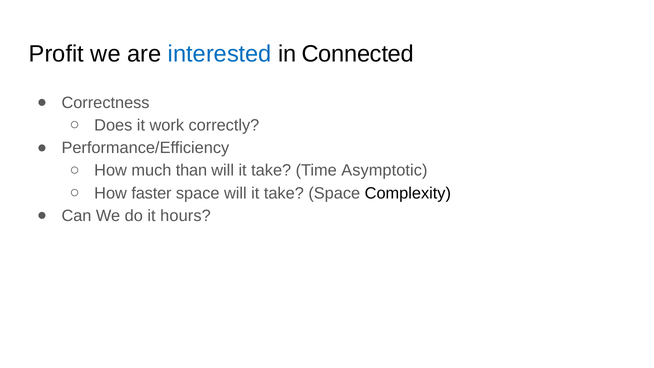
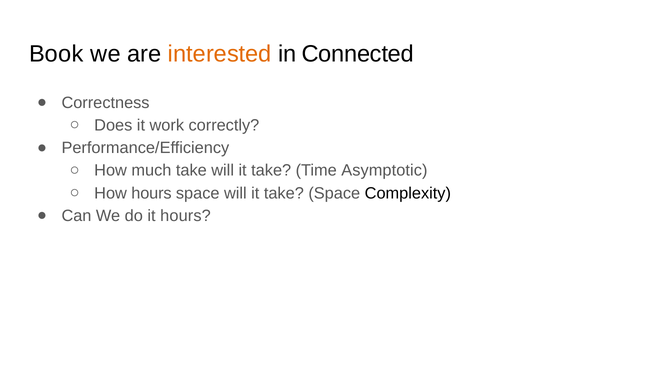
Profit: Profit -> Book (56, 54)
interested colour: blue -> orange (220, 54)
much than: than -> take (191, 171)
How faster: faster -> hours (151, 193)
